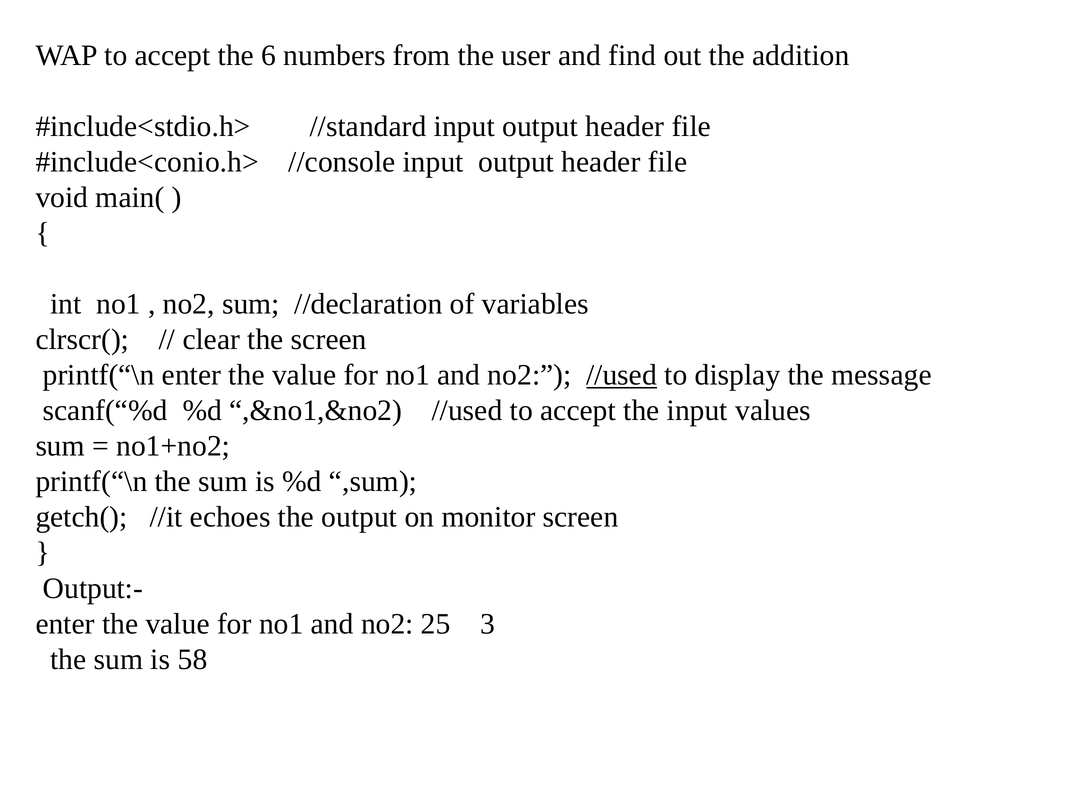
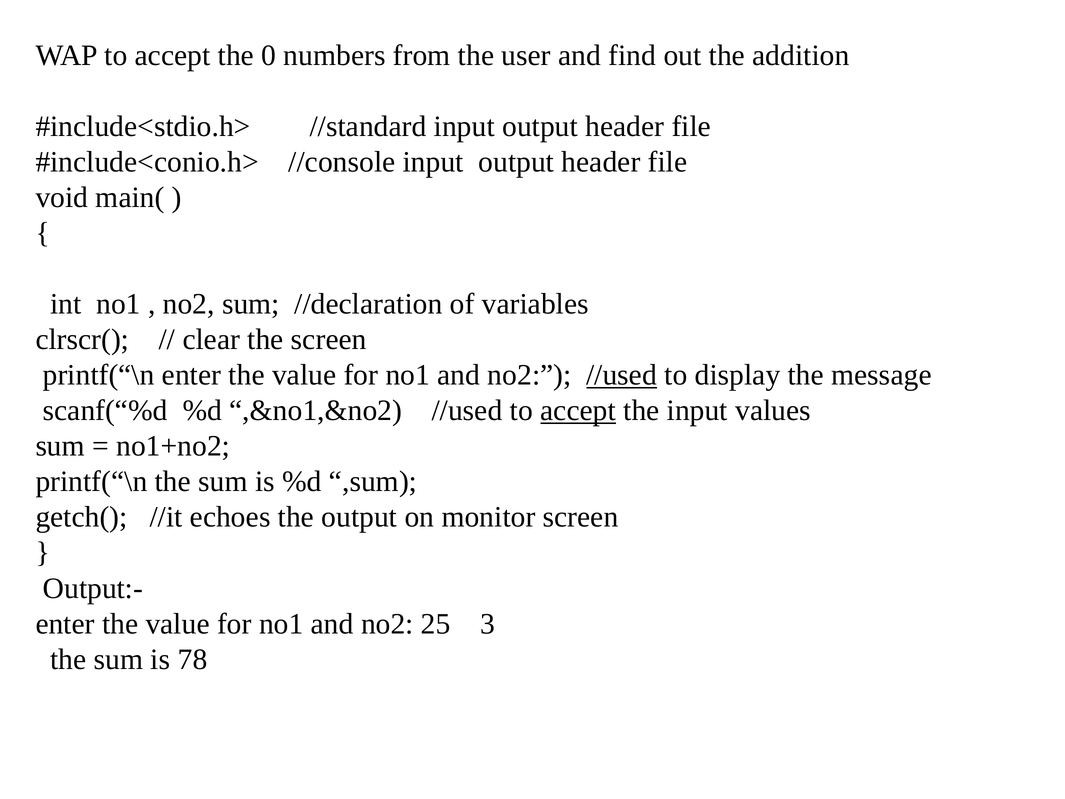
6: 6 -> 0 (269, 55)
accept underline: none -> present (578, 410)
58: 58 -> 78 (193, 659)
